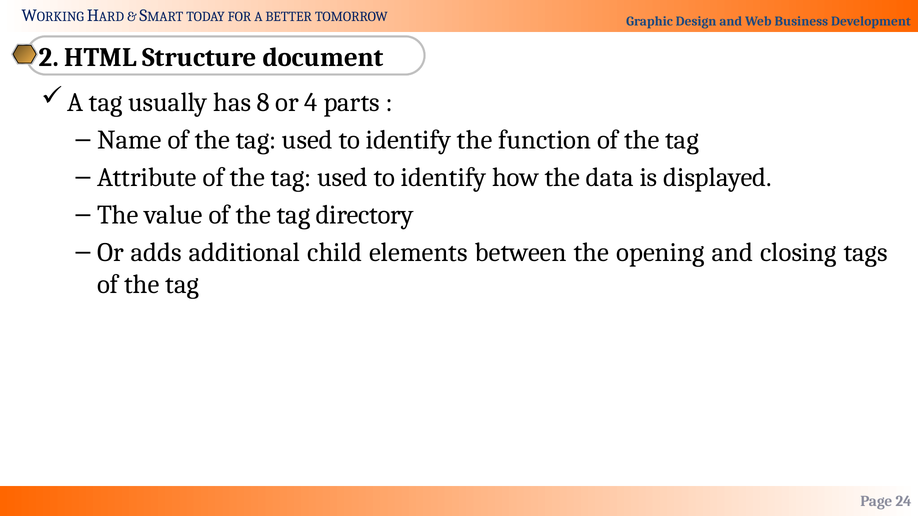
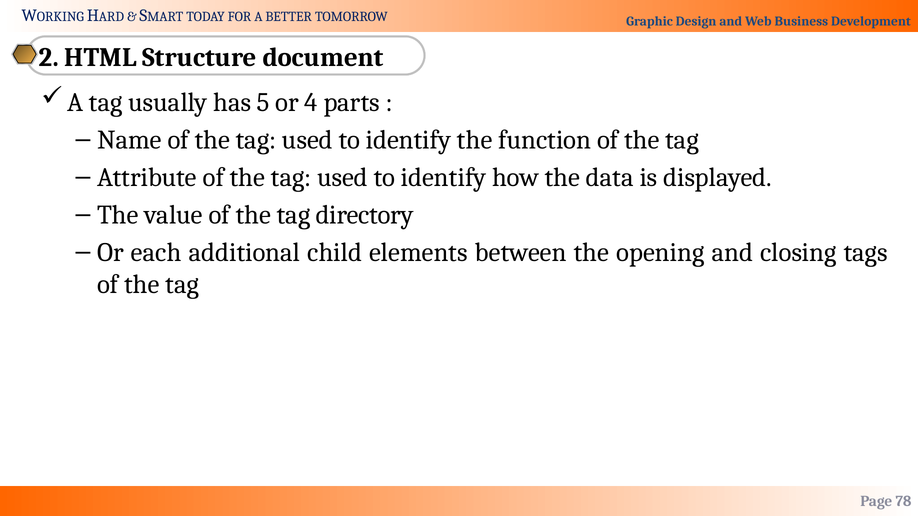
8: 8 -> 5 (263, 102)
adds: adds -> each (156, 252)
24: 24 -> 78 (903, 502)
